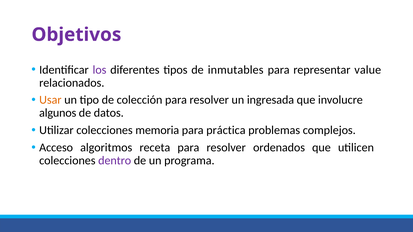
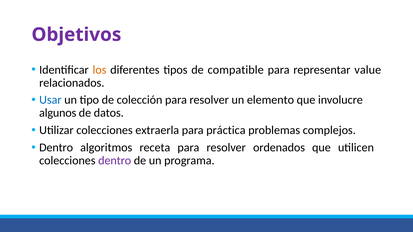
los colour: purple -> orange (100, 70)
inmutables: inmutables -> compatible (236, 70)
Usar colour: orange -> blue (50, 100)
ingresada: ingresada -> elemento (270, 100)
memoria: memoria -> extraerla (157, 130)
Acceso: Acceso -> Dentro (56, 148)
